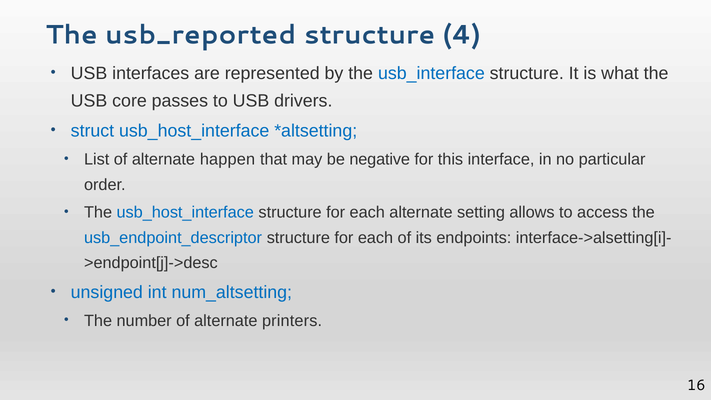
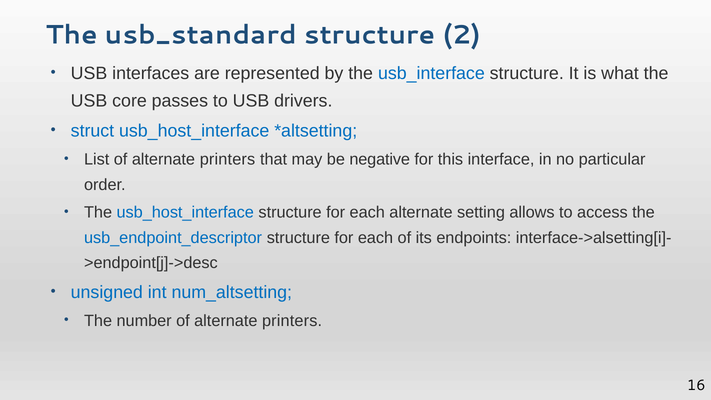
usb_reported: usb_reported -> usb_standard (201, 35)
4: 4 -> 2 (462, 35)
List of alternate happen: happen -> printers (227, 159)
